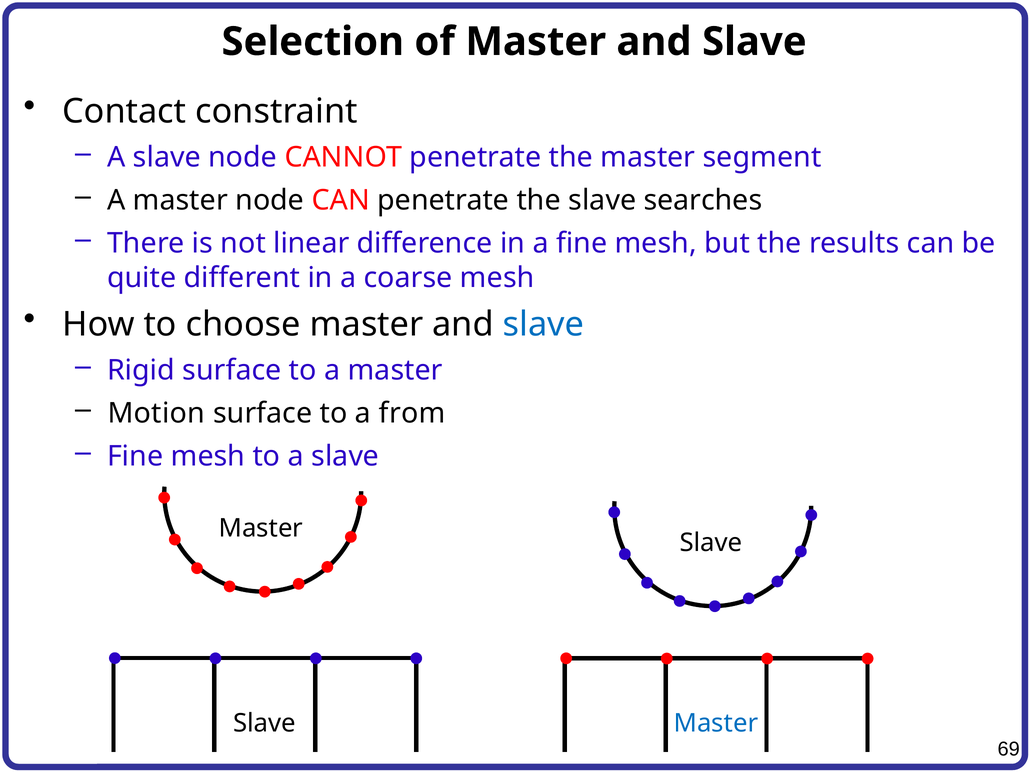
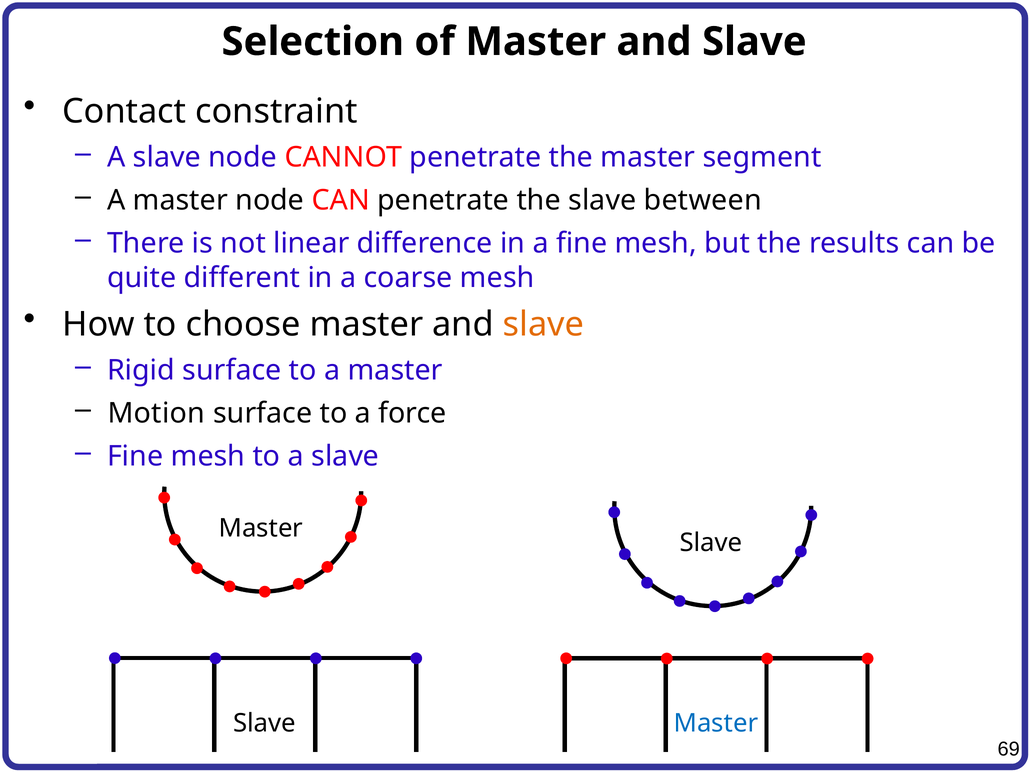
searches: searches -> between (703, 201)
slave colour: blue -> orange (543, 325)
from: from -> force (412, 414)
